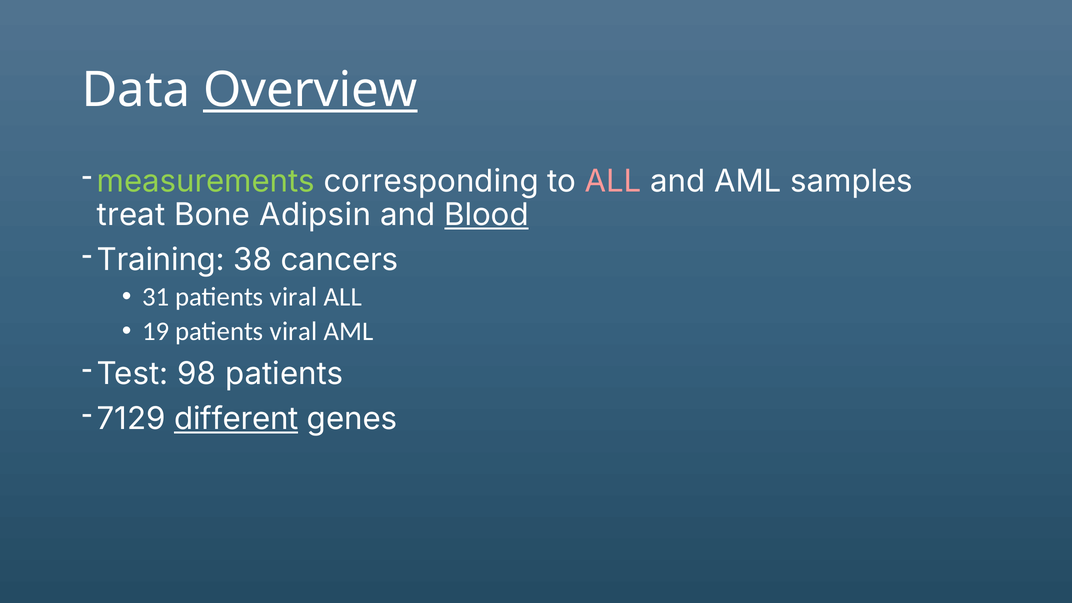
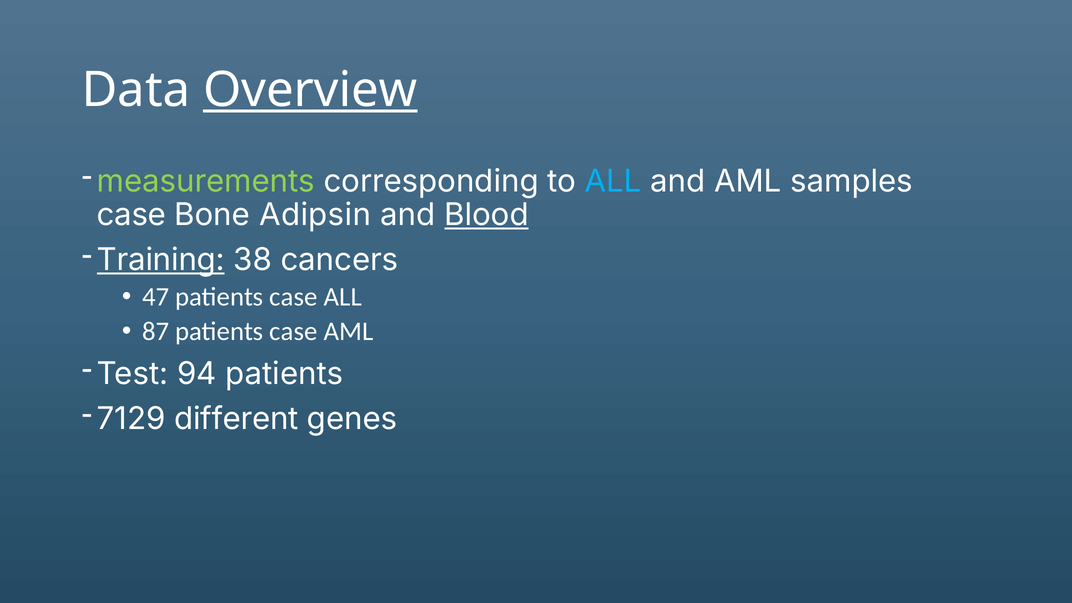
ALL colour: pink -> light blue (613, 181)
treat: treat -> case (131, 215)
Training underline: none -> present (161, 260)
31: 31 -> 47 (156, 297)
viral: viral -> case (294, 297)
19: 19 -> 87 (156, 331)
viral: viral -> case (294, 331)
98: 98 -> 94 (197, 374)
different underline: present -> none (236, 419)
